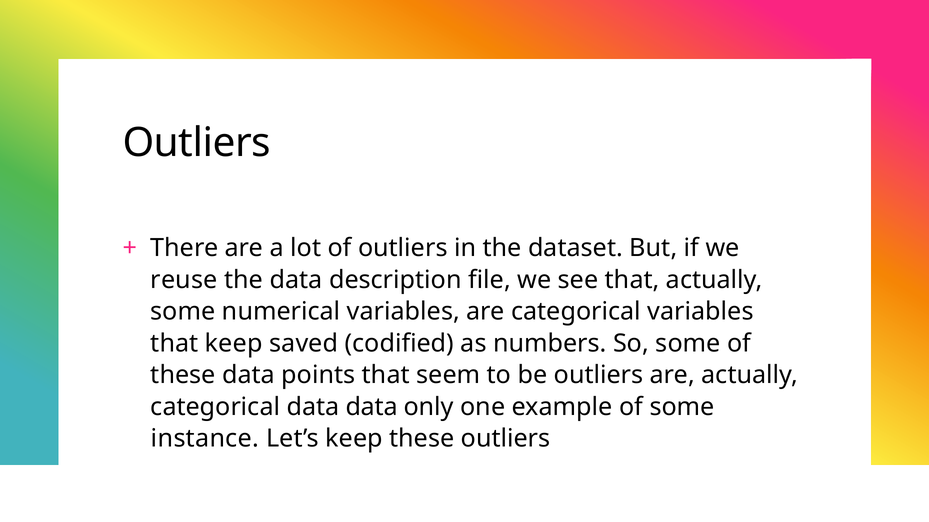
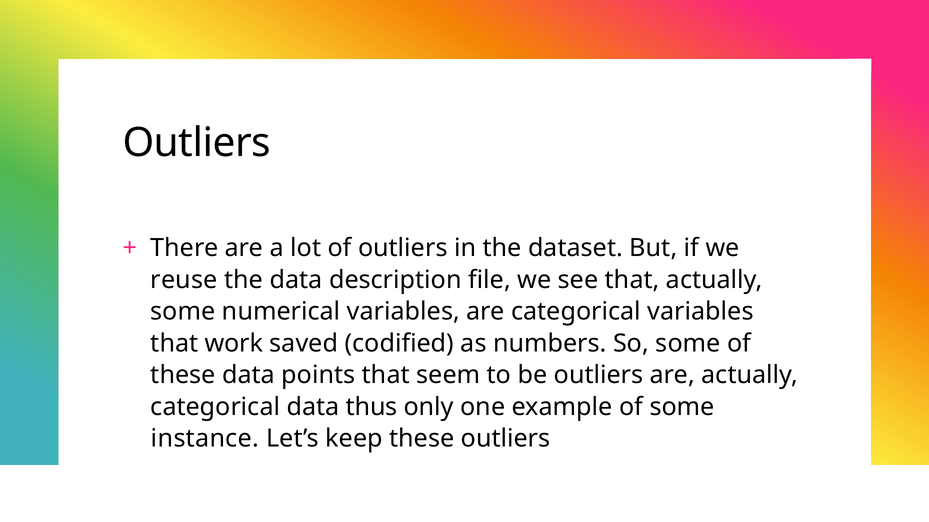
that keep: keep -> work (234, 344)
data data: data -> thus (372, 407)
